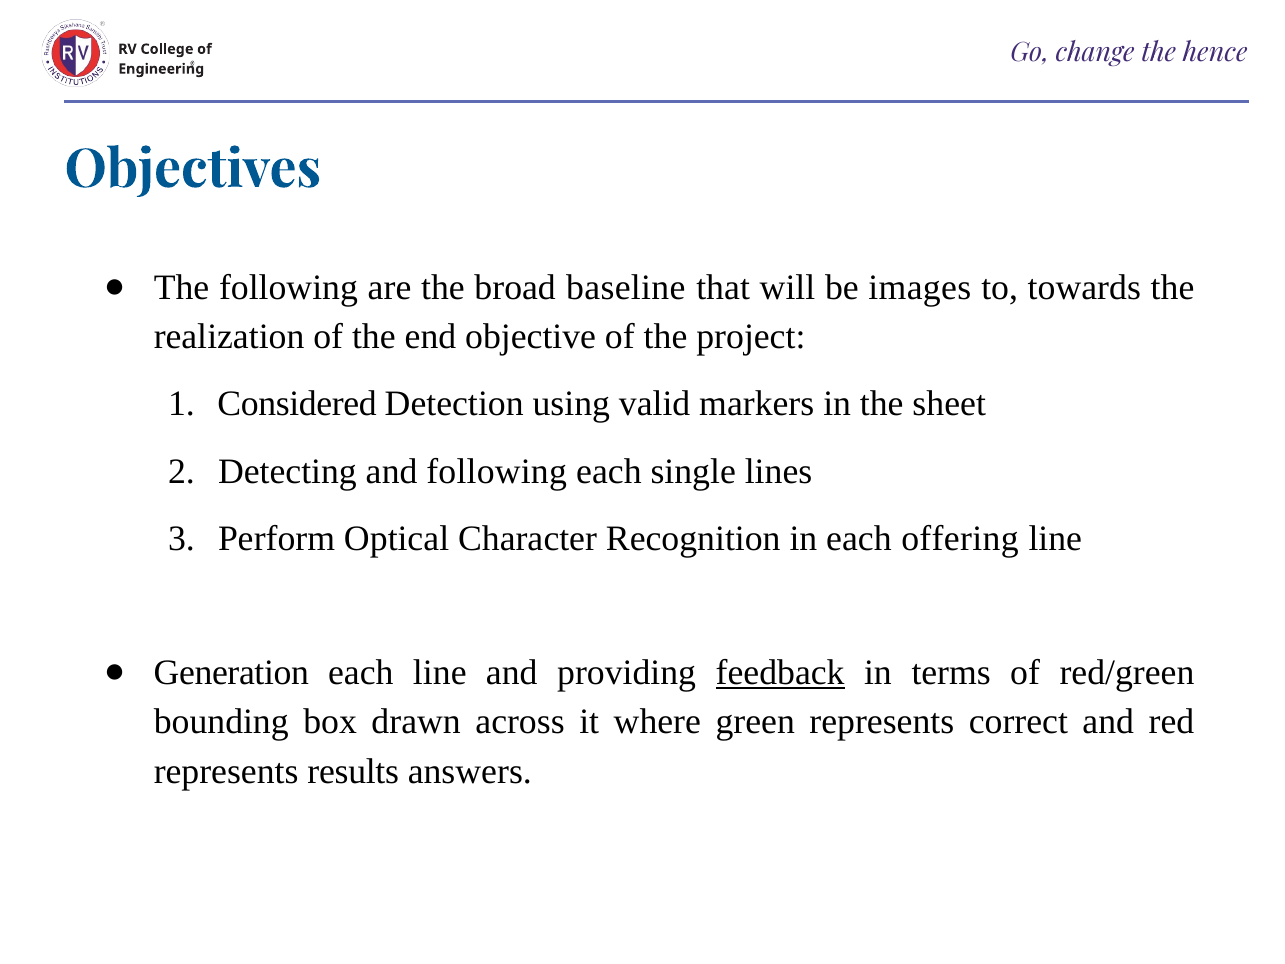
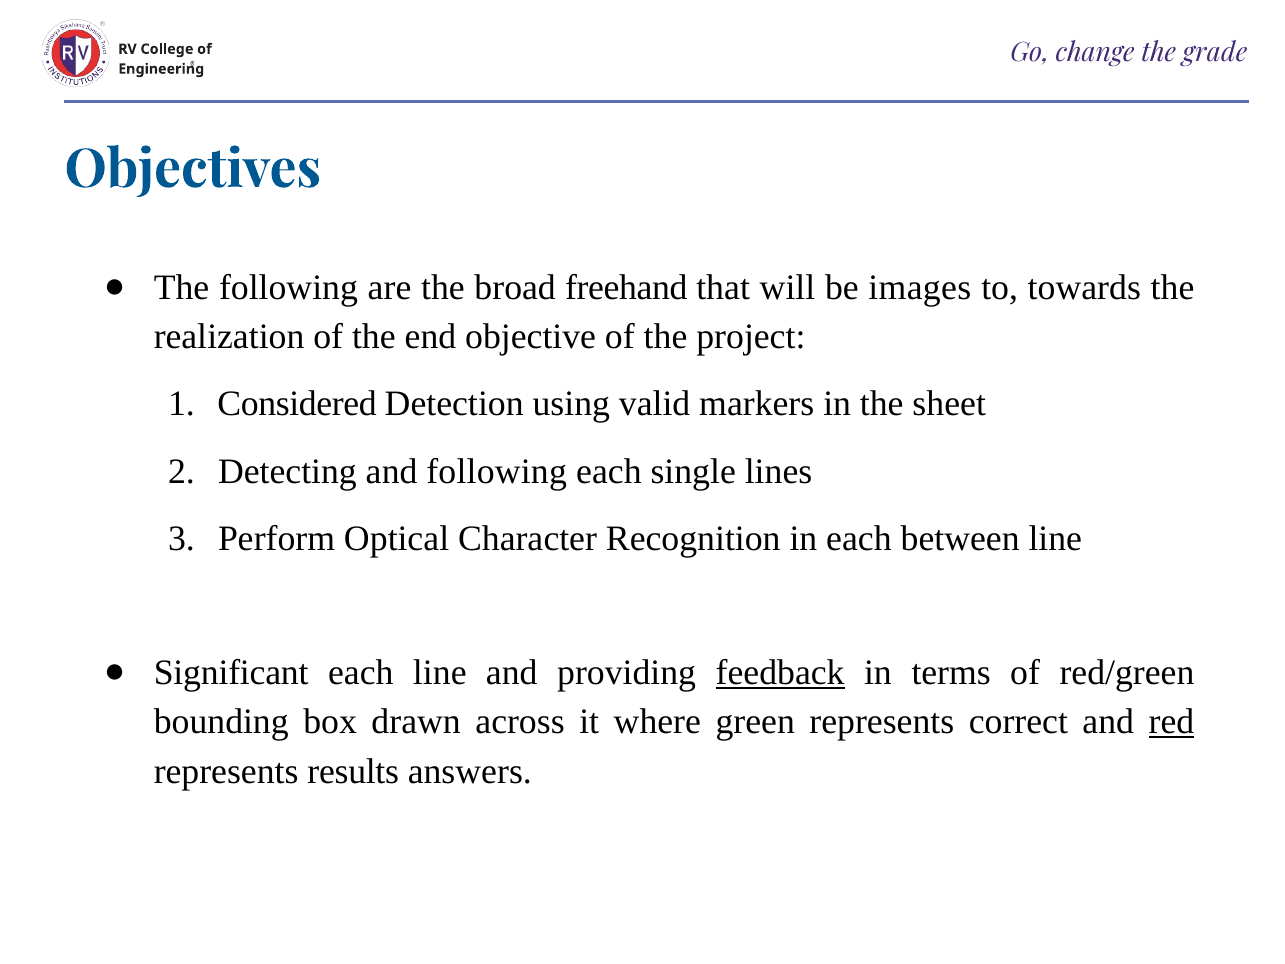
hence: hence -> grade (1215, 53)
baseline: baseline -> freehand (626, 288)
offering: offering -> between (960, 538)
Generation: Generation -> Significant (231, 673)
red underline: none -> present (1171, 722)
